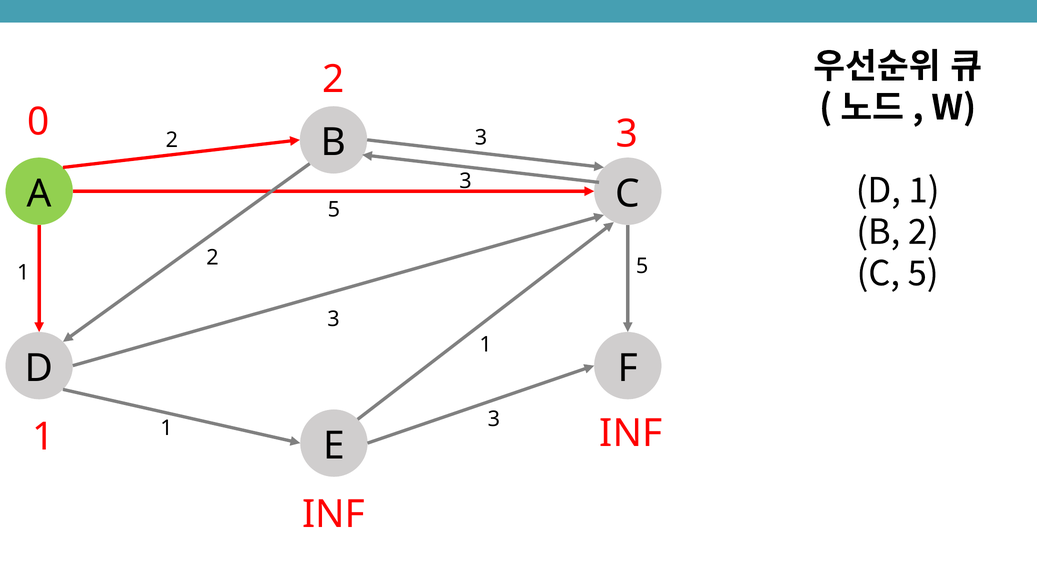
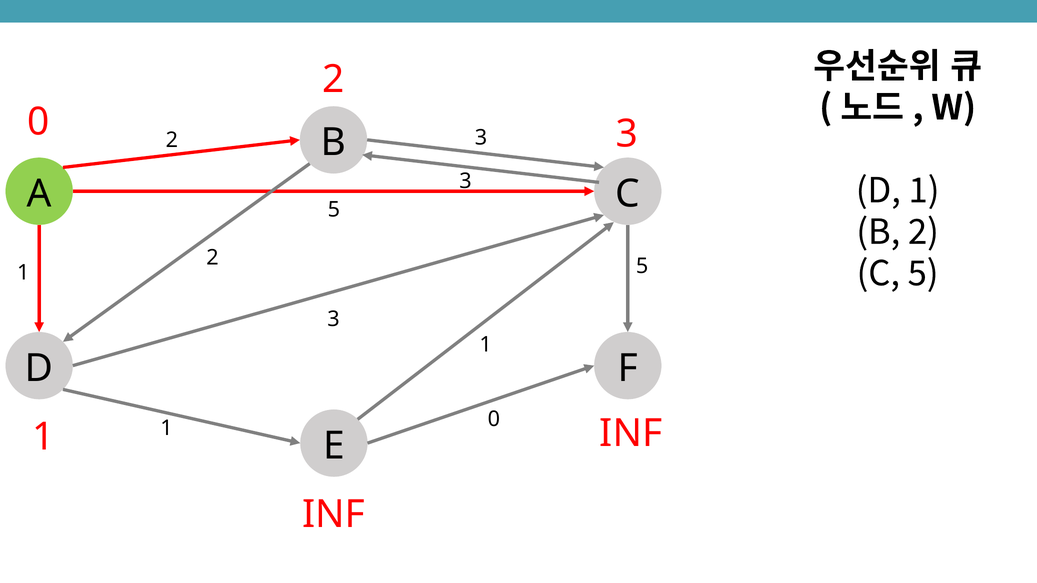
3: 3 -> 0 (494, 419)
